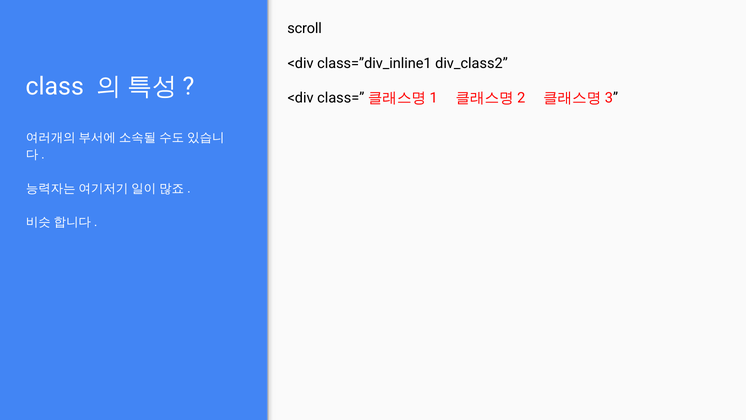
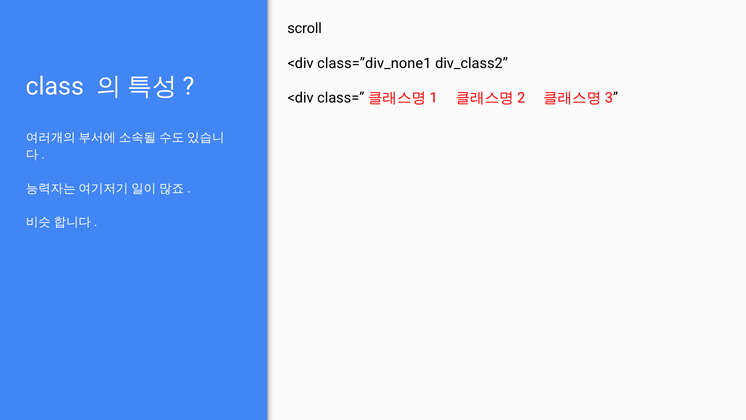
class=”div_inline1: class=”div_inline1 -> class=”div_none1 (374, 63)
